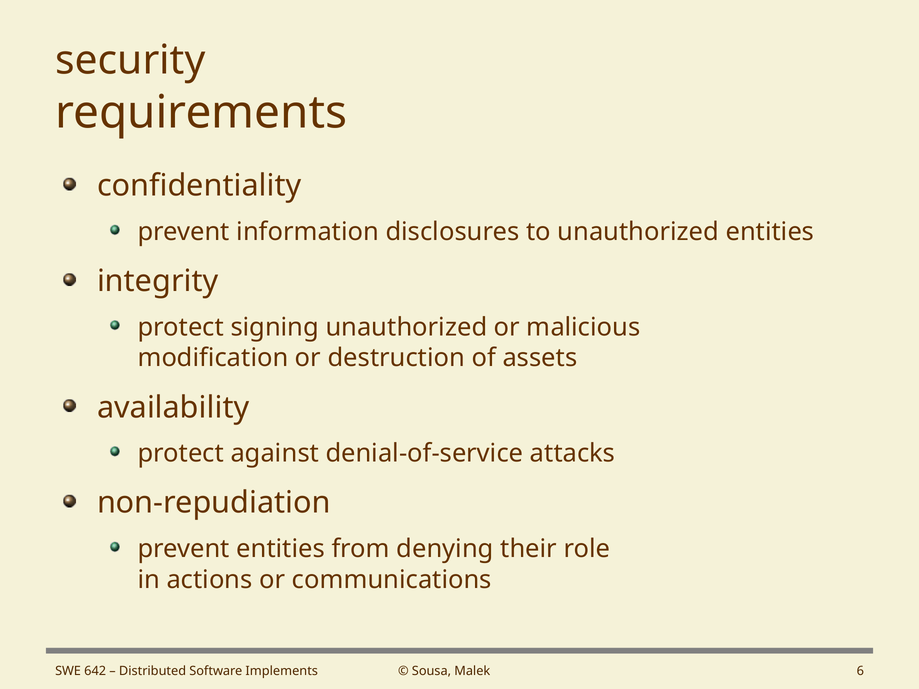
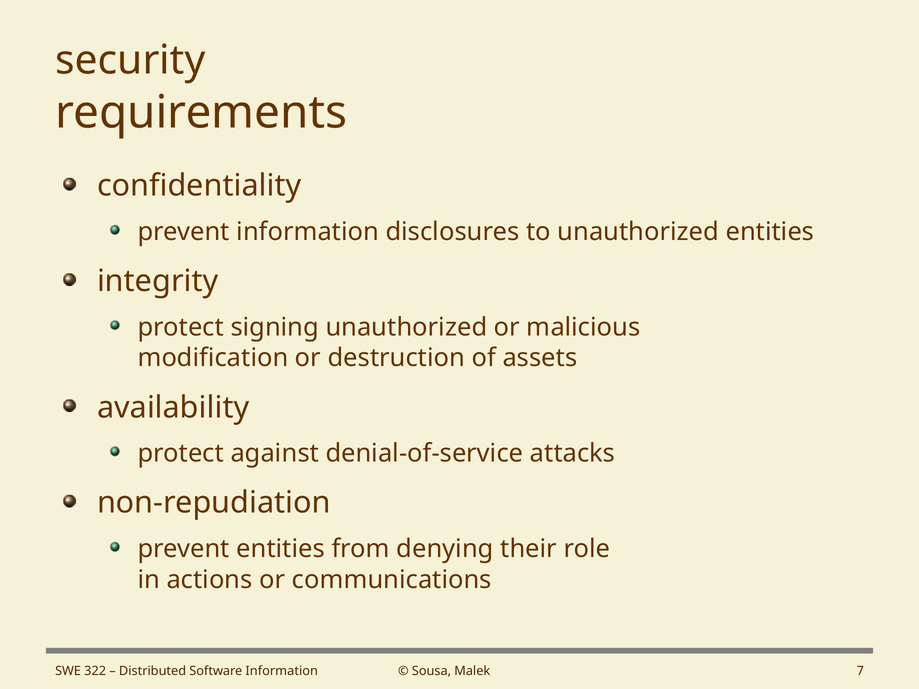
642: 642 -> 322 (95, 671)
Software Implements: Implements -> Information (282, 671)
6: 6 -> 7 (860, 671)
